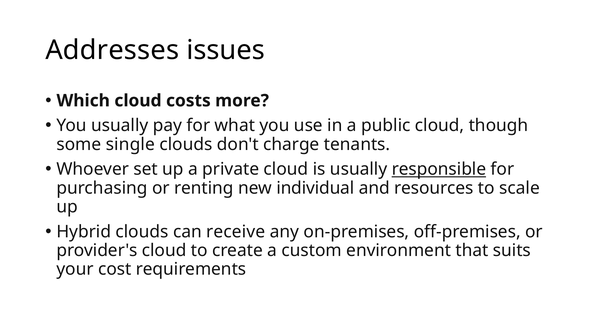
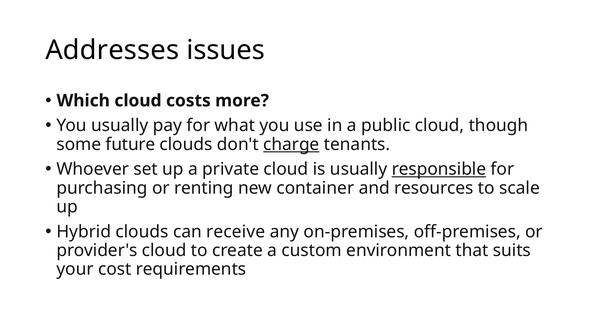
single: single -> future (130, 144)
charge underline: none -> present (291, 144)
individual: individual -> container (315, 188)
